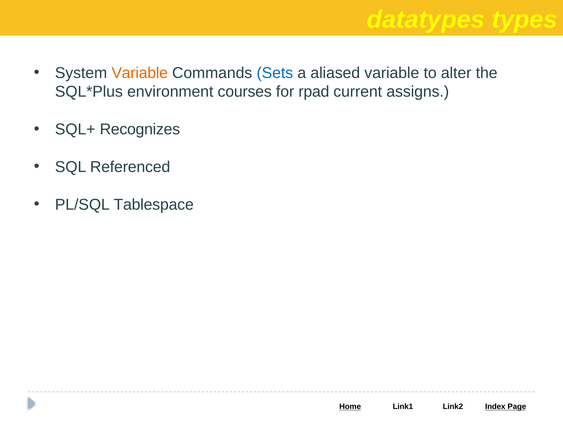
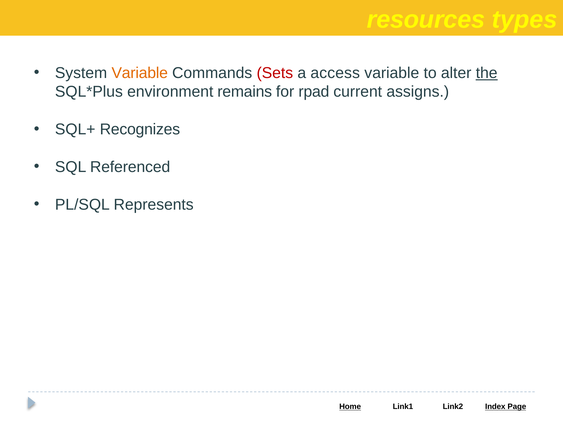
datatypes: datatypes -> resources (426, 20)
Sets colour: blue -> red (275, 73)
aliased: aliased -> access (335, 73)
the underline: none -> present (487, 73)
courses: courses -> remains (245, 92)
Tablespace: Tablespace -> Represents (154, 204)
